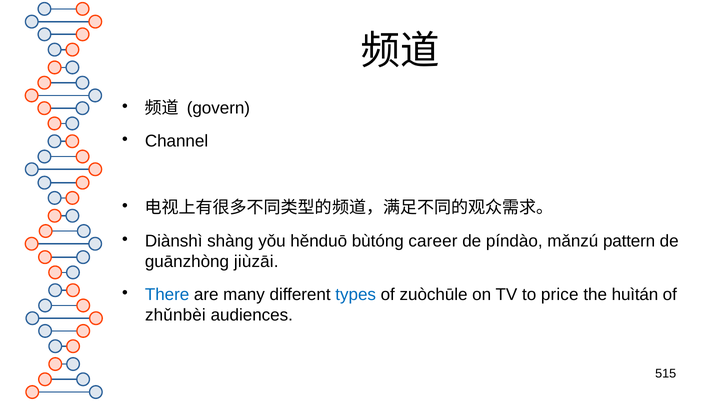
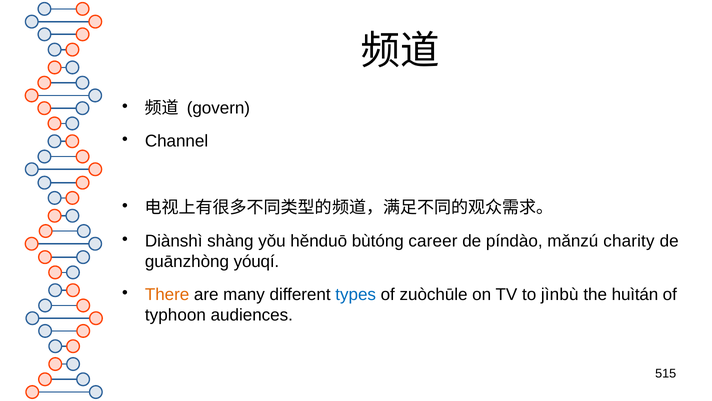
pattern: pattern -> charity (629, 241)
jiùzāi: jiùzāi -> yóuqí (256, 261)
There colour: blue -> orange (167, 294)
price: price -> jìnbù (560, 294)
zhǔnbèi: zhǔnbèi -> typhoon (175, 315)
